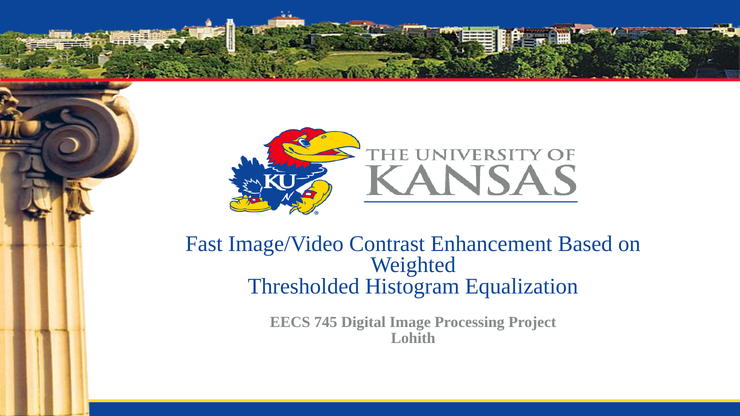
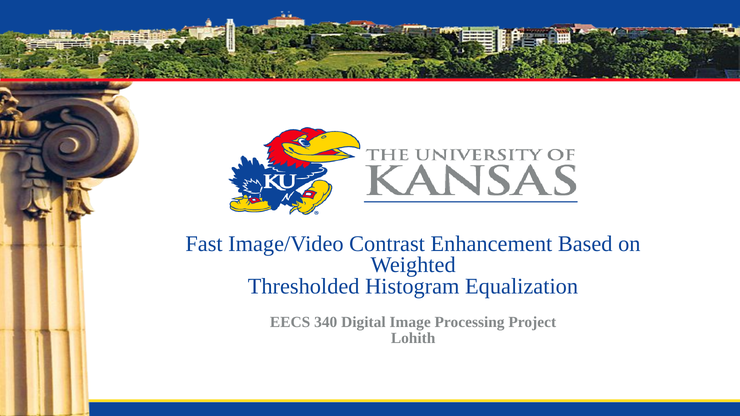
745: 745 -> 340 (326, 323)
